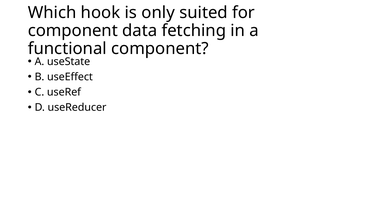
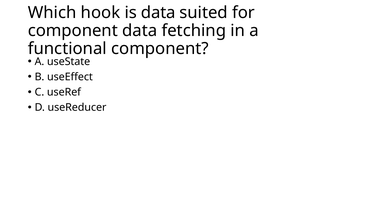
is only: only -> data (158, 13)
